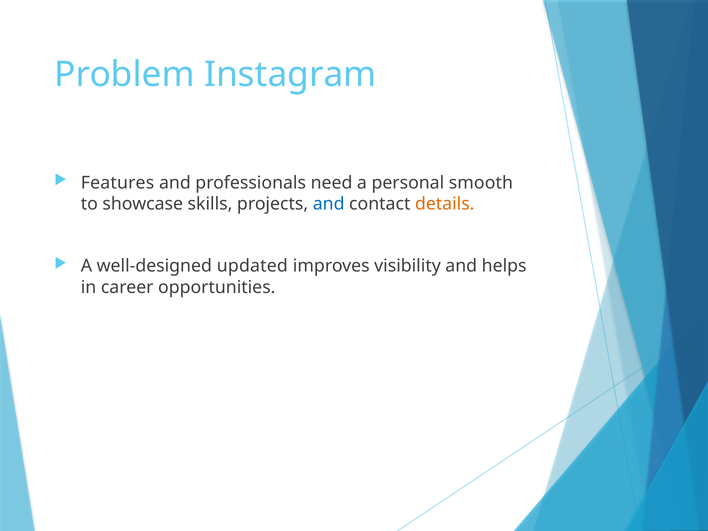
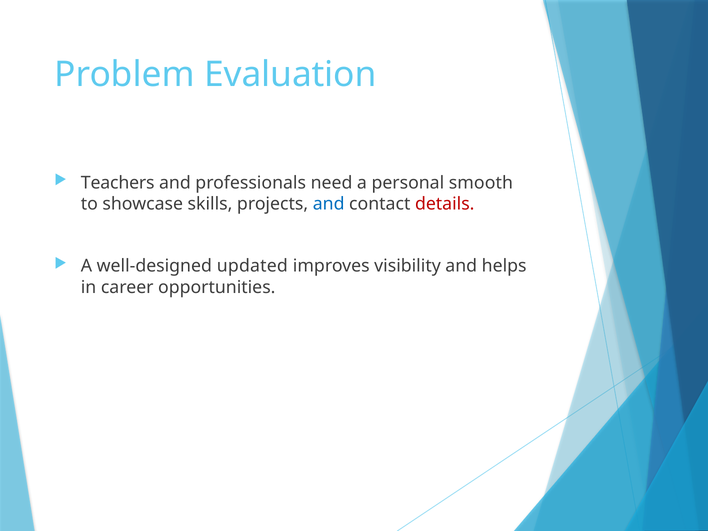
Instagram: Instagram -> Evaluation (290, 74)
Features: Features -> Teachers (118, 183)
details colour: orange -> red (445, 204)
